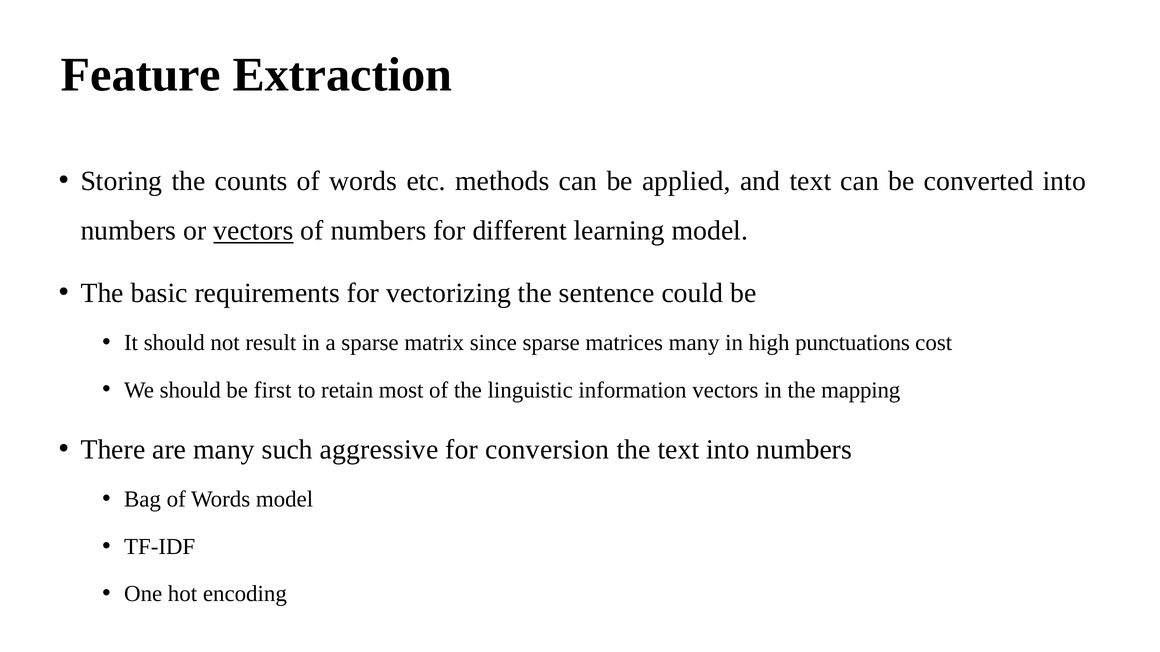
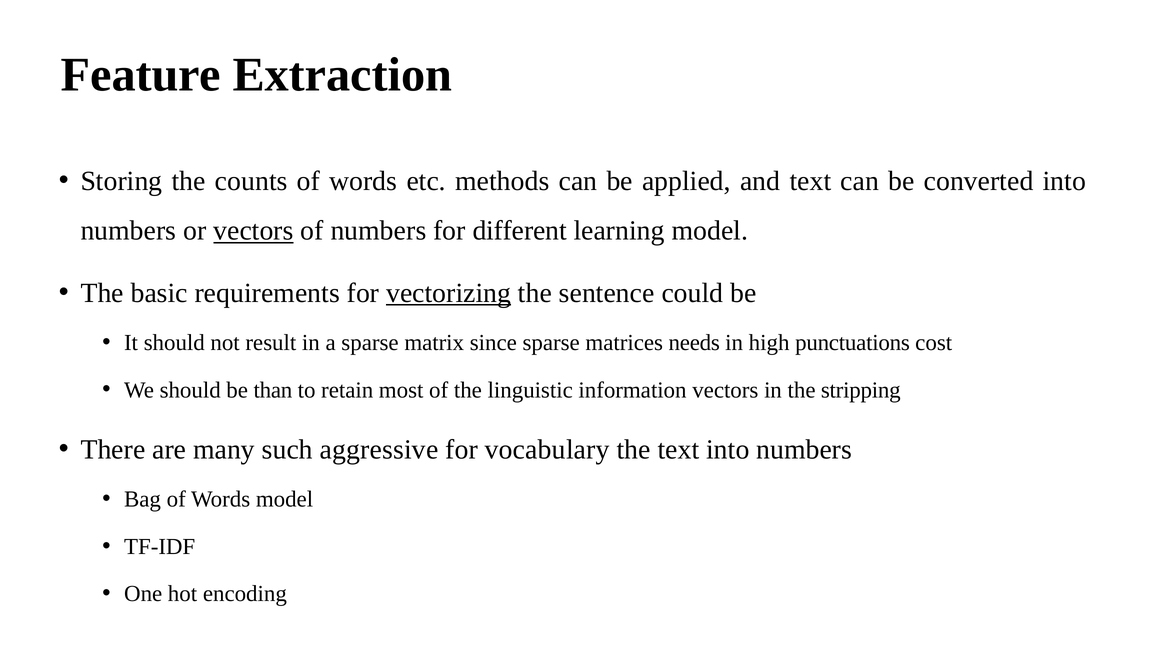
vectorizing underline: none -> present (449, 293)
matrices many: many -> needs (694, 343)
first: first -> than (273, 390)
mapping: mapping -> stripping (861, 390)
conversion: conversion -> vocabulary (547, 450)
